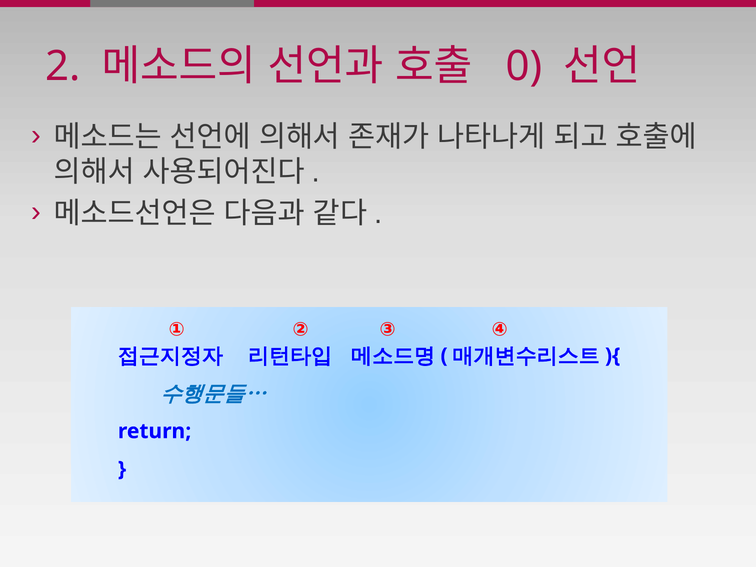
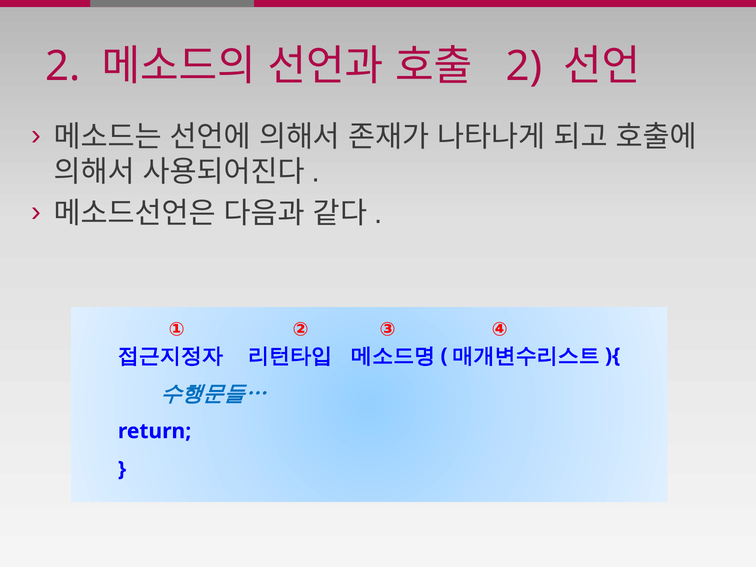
0: 0 -> 2 (524, 66)
